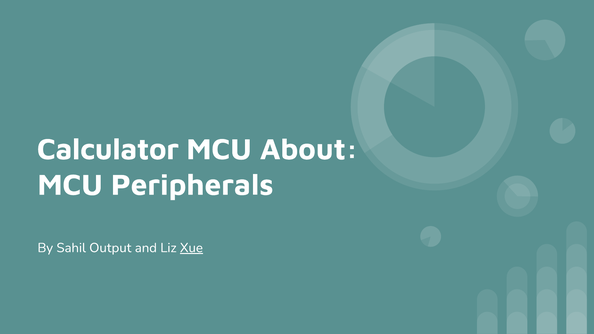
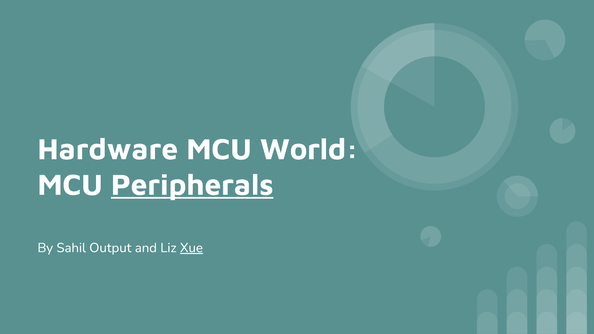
Calculator: Calculator -> Hardware (108, 149)
About: About -> World (309, 149)
Peripherals underline: none -> present (192, 185)
